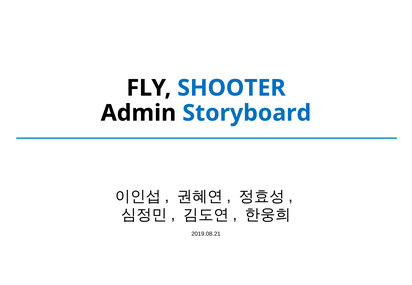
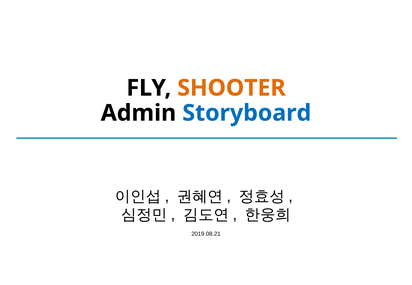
SHOOTER colour: blue -> orange (231, 88)
